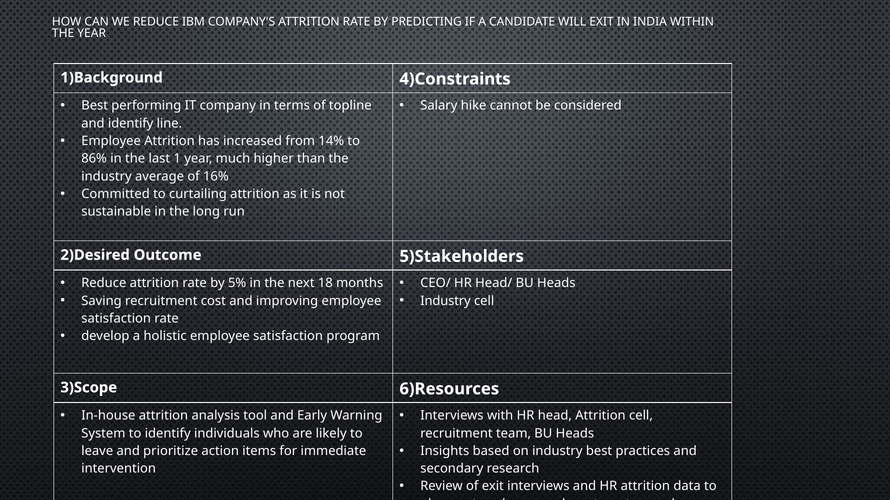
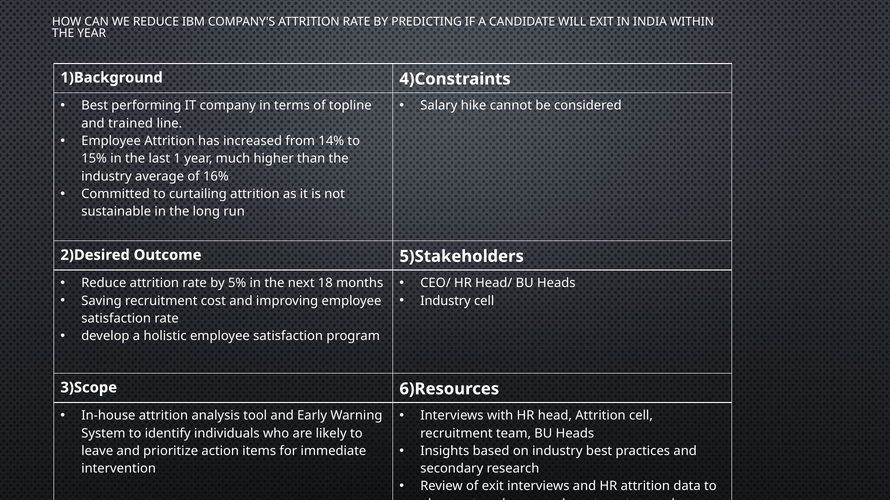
and identify: identify -> trained (131, 124)
86%: 86% -> 15% (94, 159)
